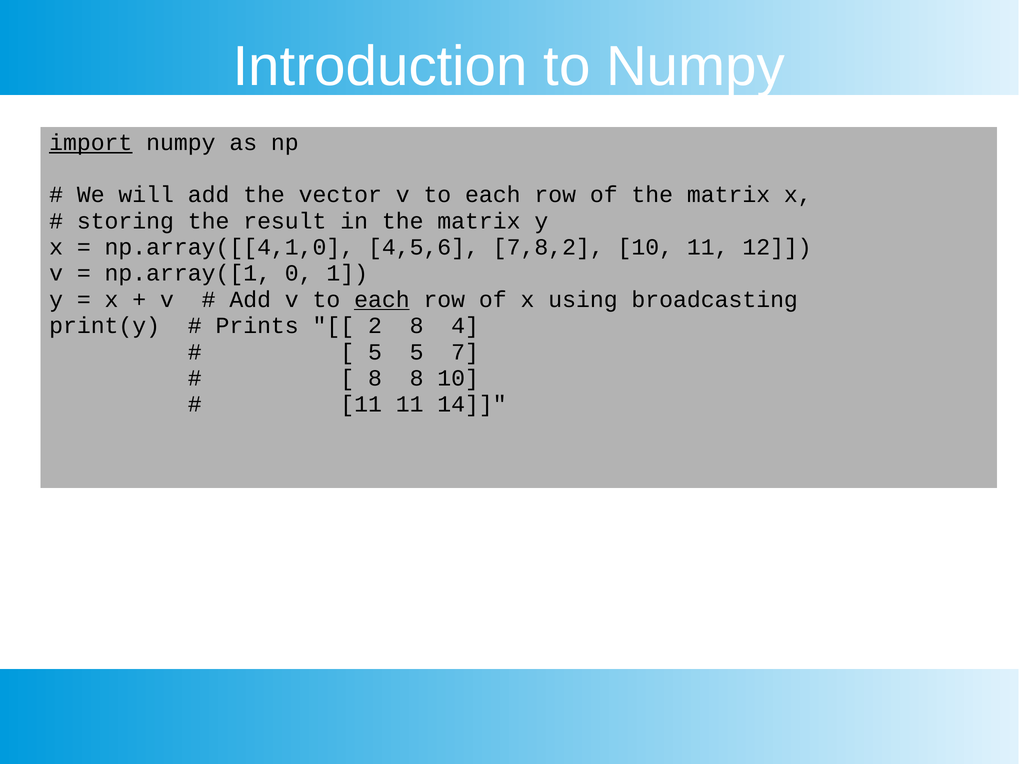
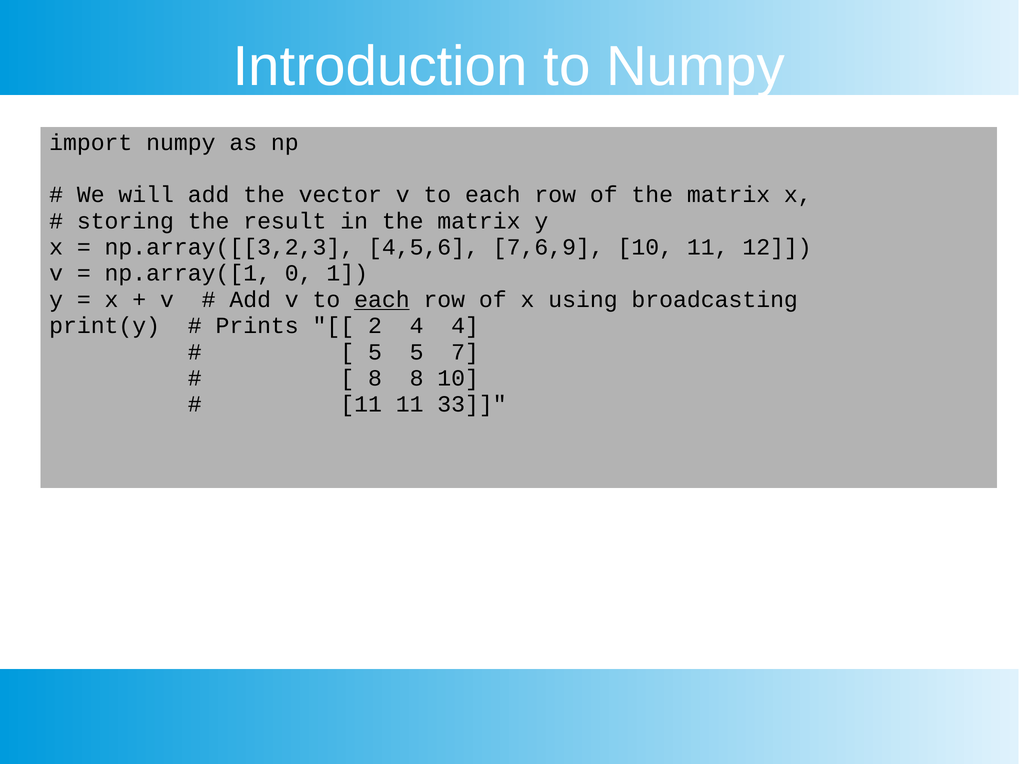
import underline: present -> none (91, 143)
np.array([[4,1,0: np.array([[4,1,0 -> np.array([[3,2,3 (229, 247)
7,8,2: 7,8,2 -> 7,6,9 (548, 247)
2 8: 8 -> 4 (417, 326)
14: 14 -> 33 (472, 404)
